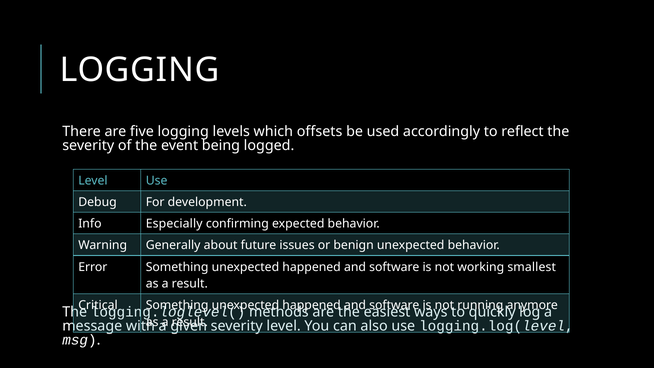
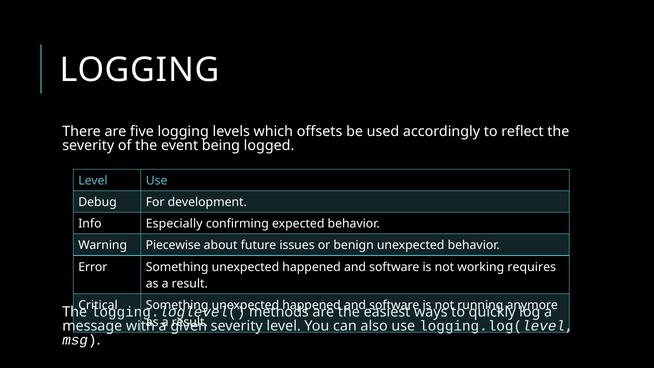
Generally: Generally -> Piecewise (173, 245)
smallest: smallest -> requires (532, 267)
